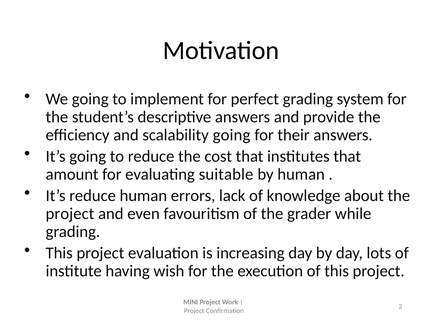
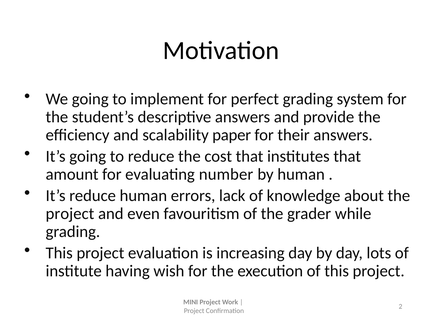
scalability going: going -> paper (232, 135)
suitable: suitable -> number (226, 174)
